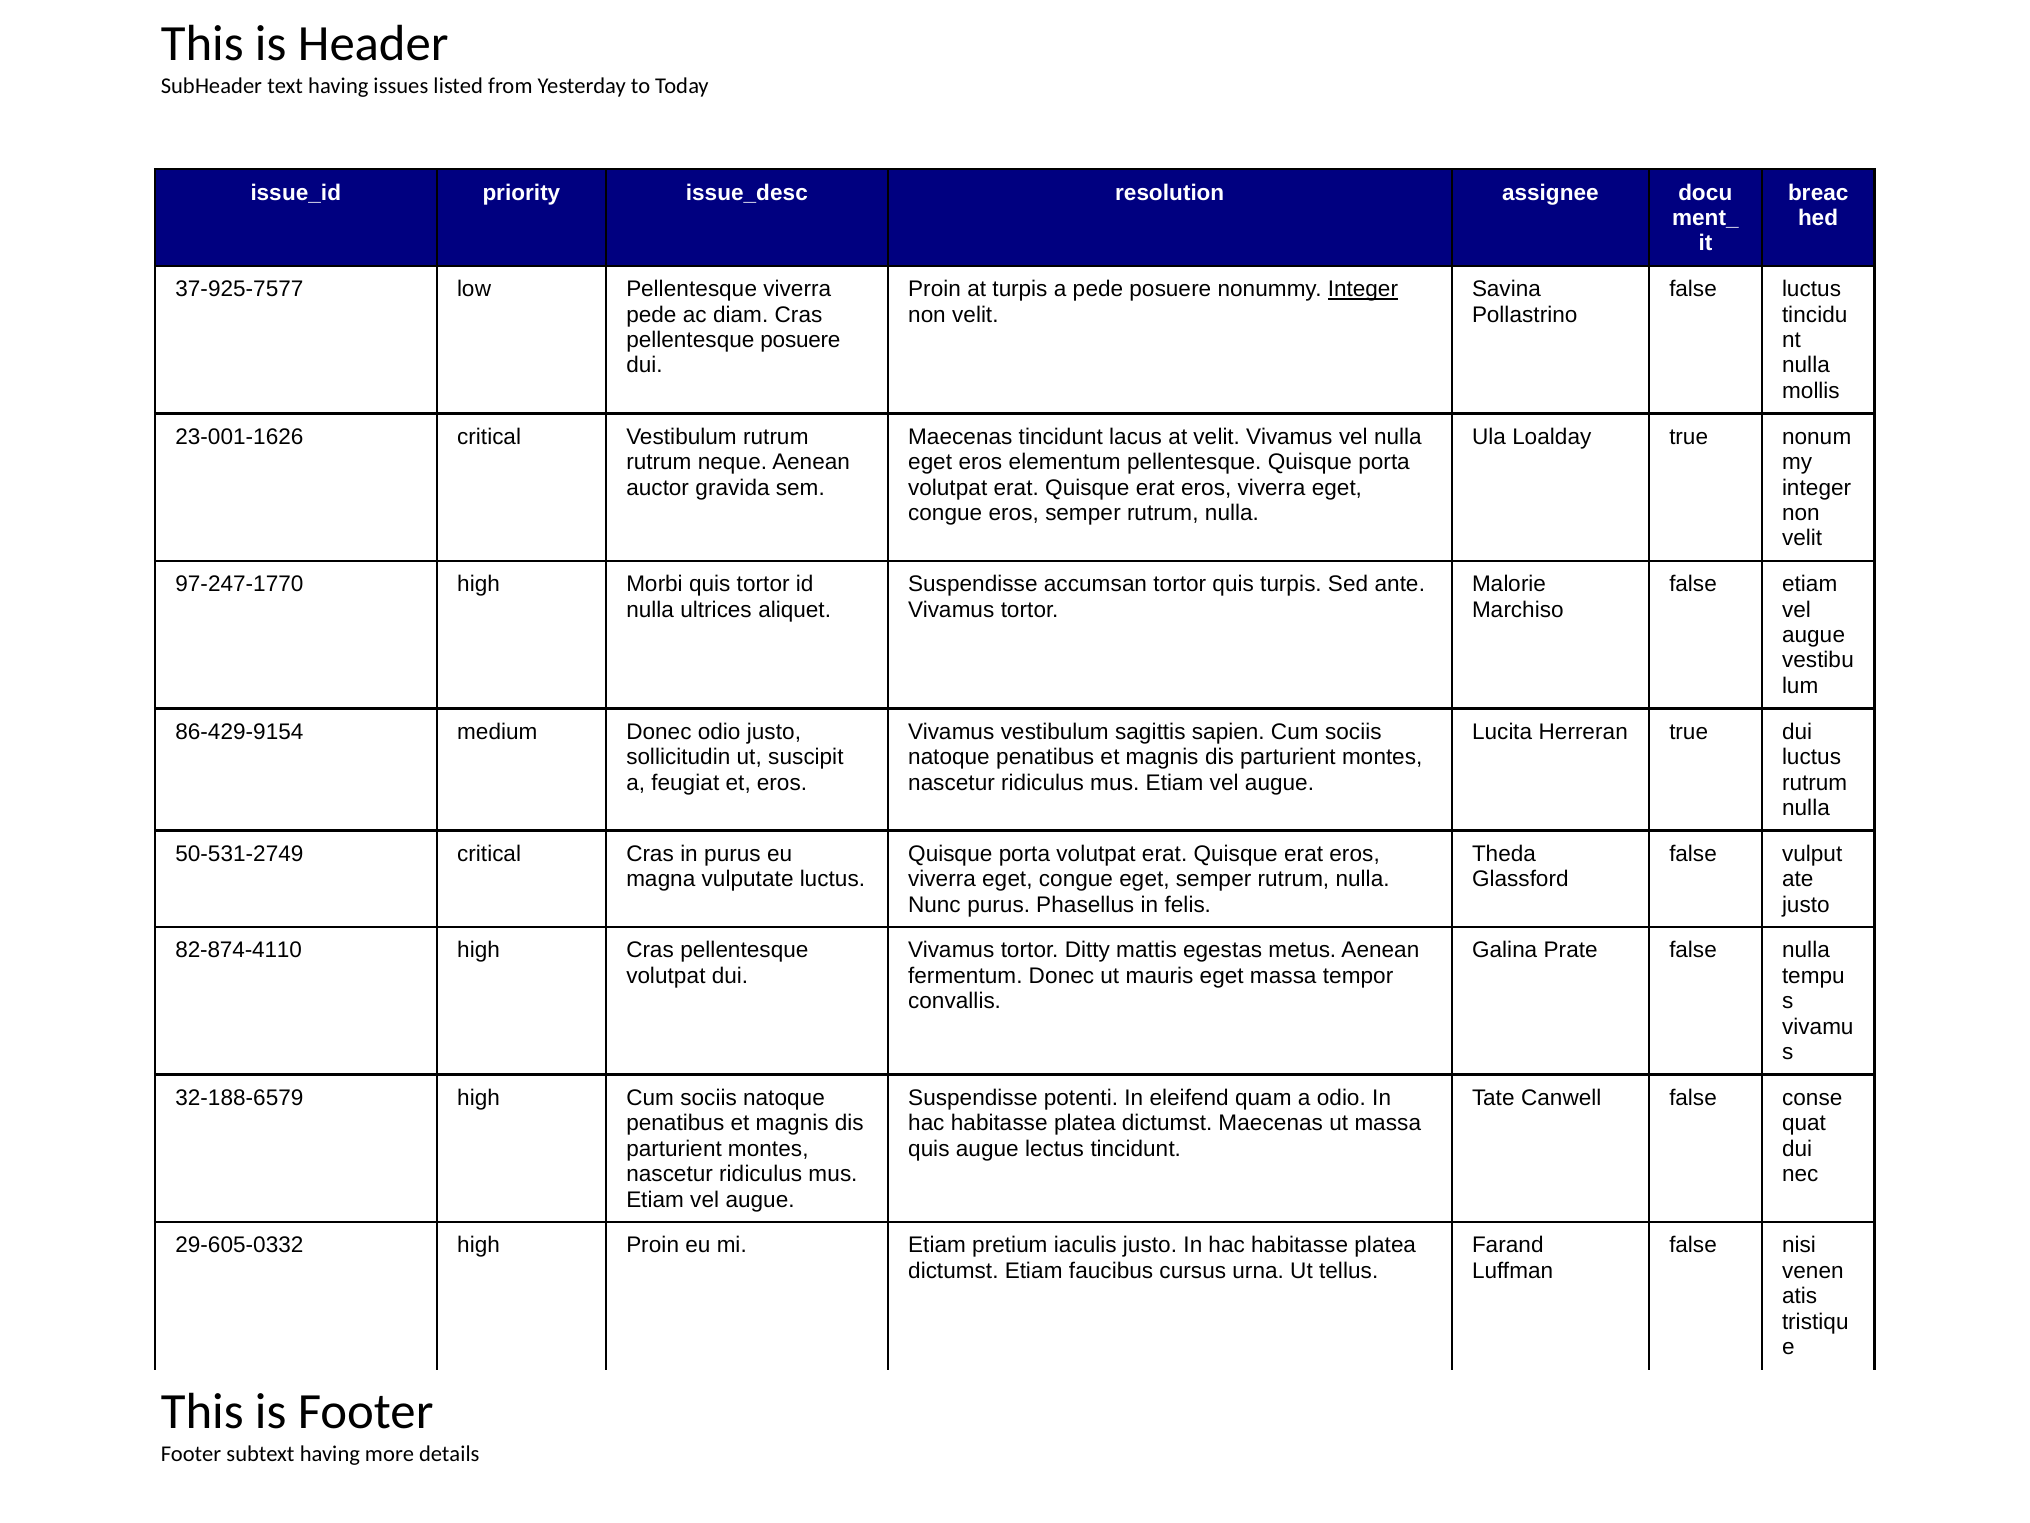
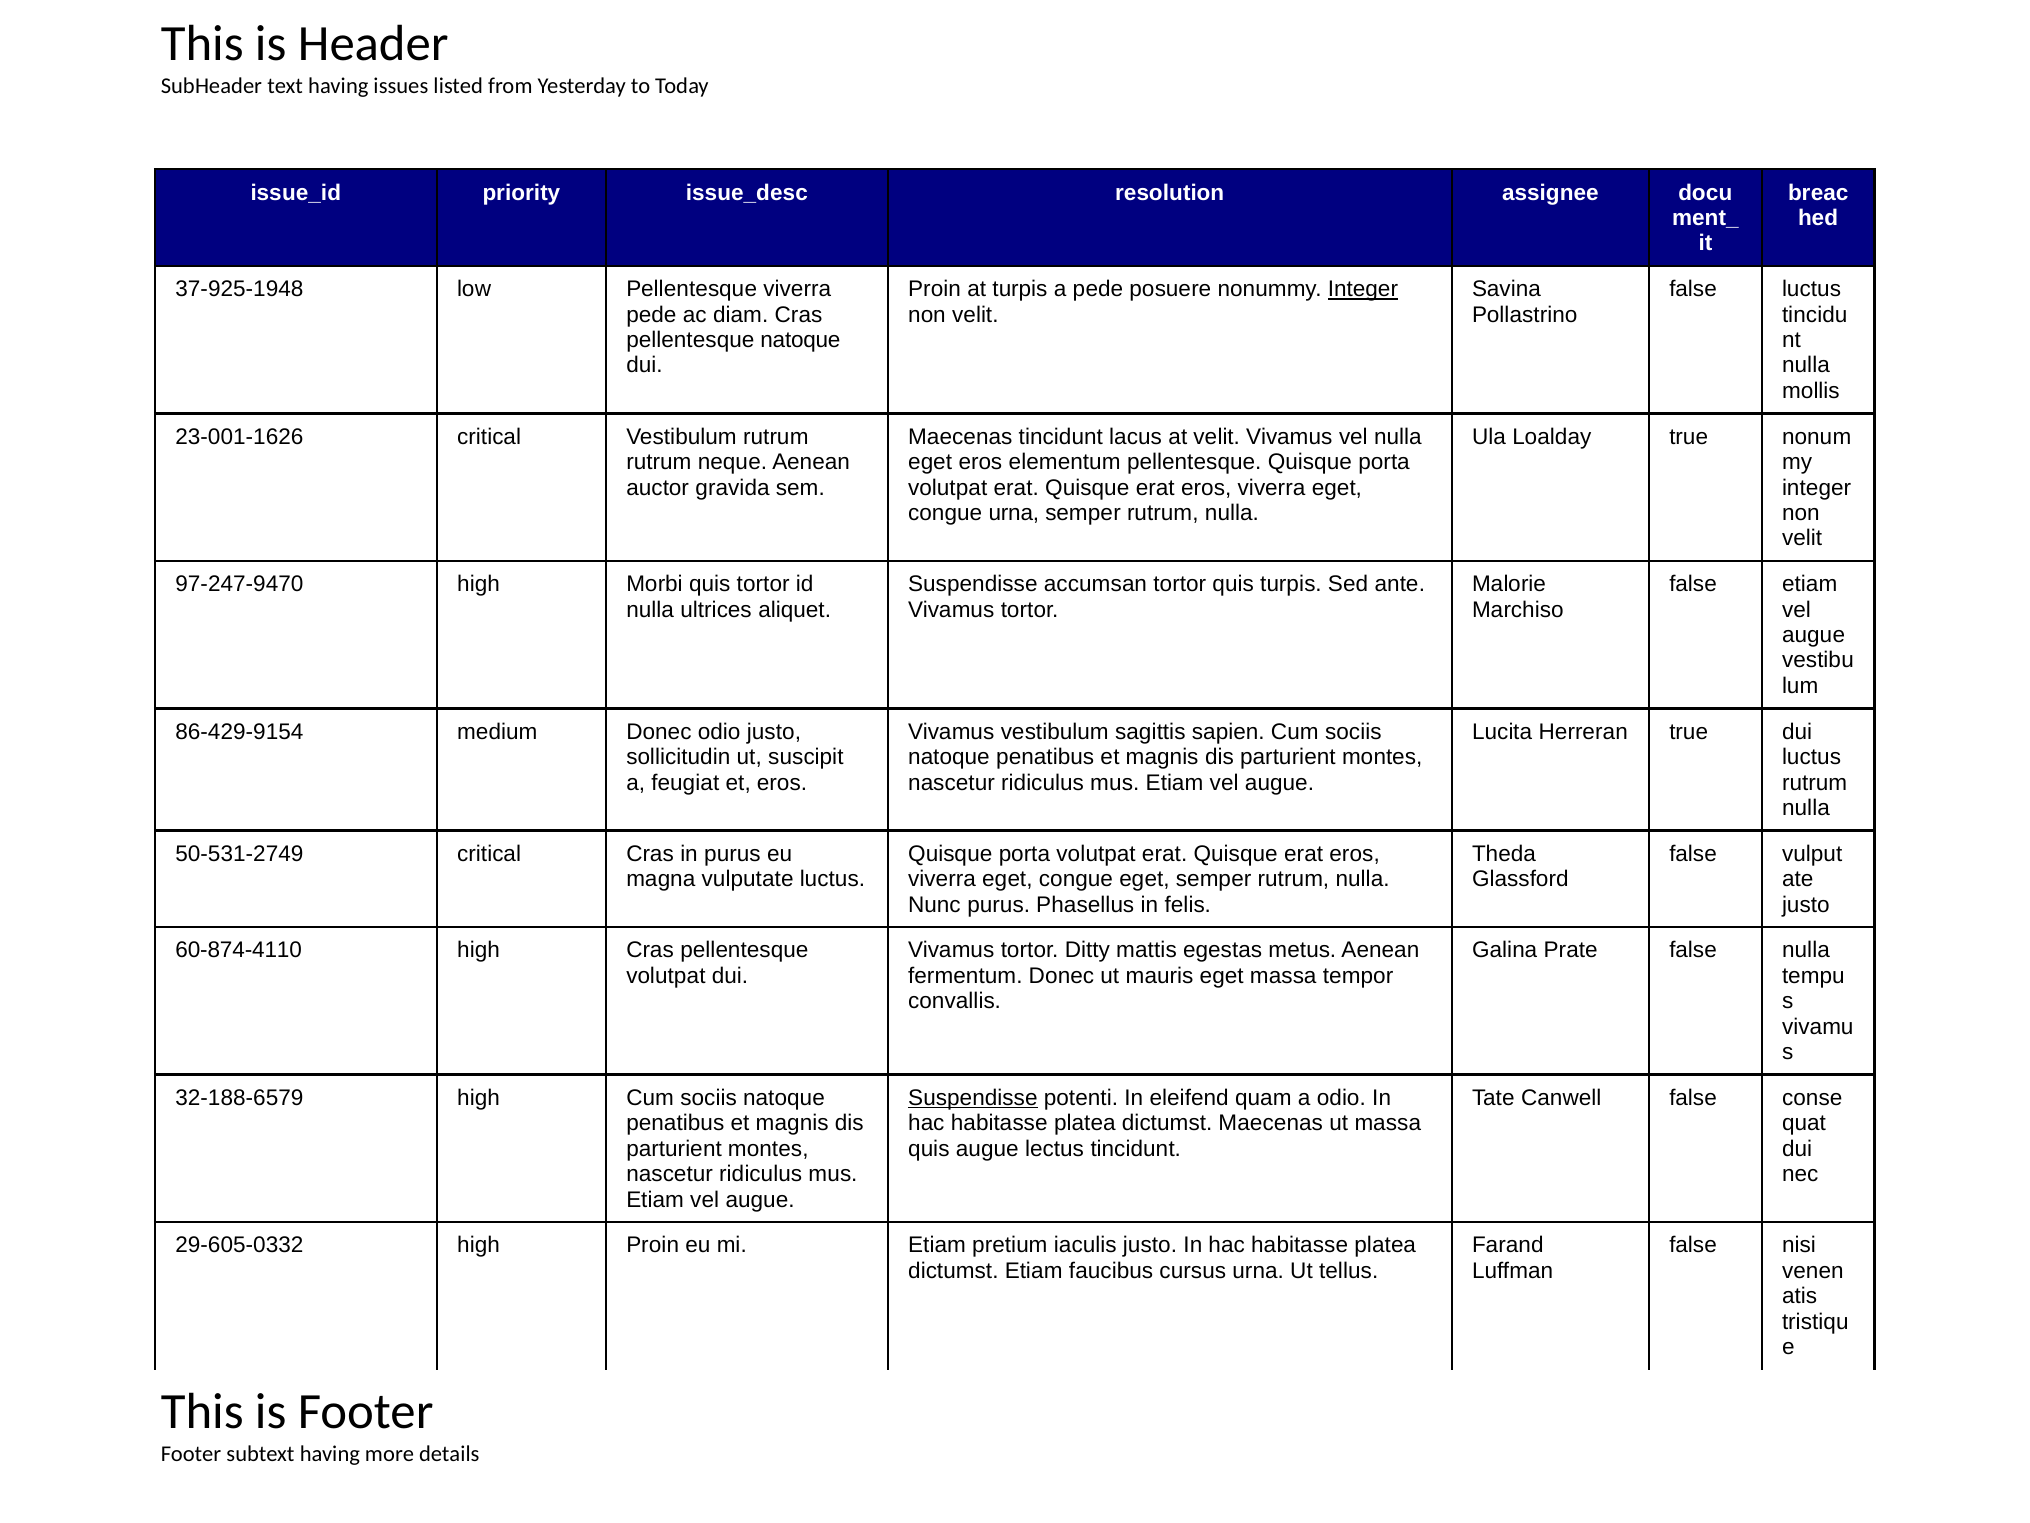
37-925-7577: 37-925-7577 -> 37-925-1948 (239, 289)
pellentesque posuere: posuere -> natoque (800, 340)
congue eros: eros -> urna (1014, 513)
97-247-1770: 97-247-1770 -> 97-247-9470 (239, 584)
82-874-4110: 82-874-4110 -> 60-874-4110 (239, 950)
Suspendisse underline: none -> present (973, 1098)
